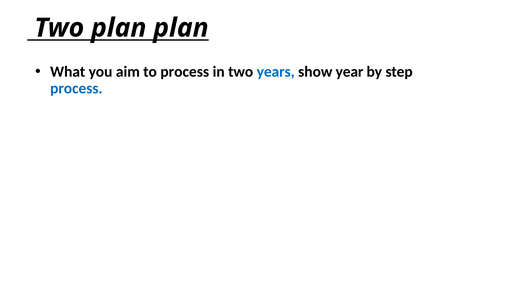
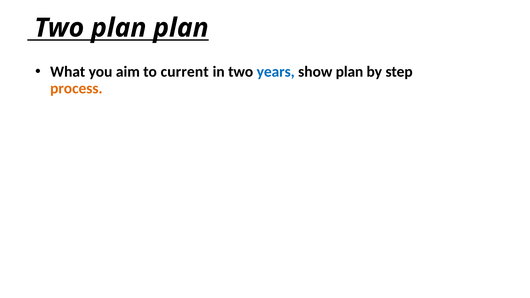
to process: process -> current (185, 72)
show year: year -> plan (350, 72)
process colour: blue -> orange (76, 88)
